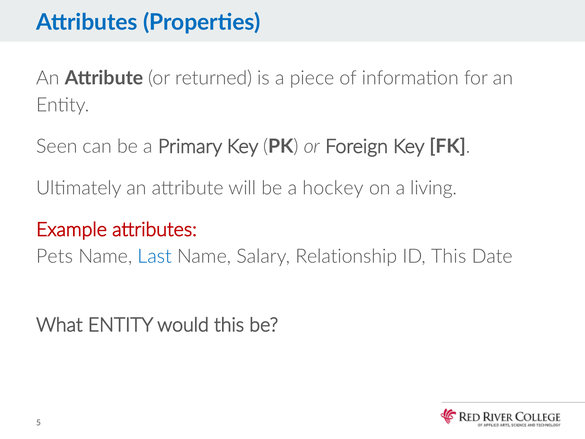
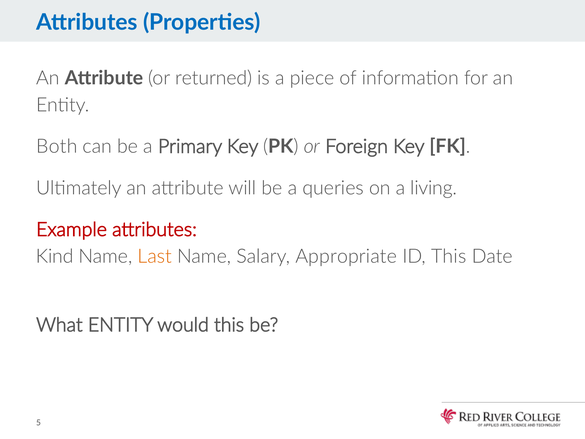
Seen: Seen -> Both (57, 146)
hockey: hockey -> queries (333, 188)
Pets: Pets -> Kind (55, 256)
Last colour: blue -> orange (155, 256)
Relationship: Relationship -> Appropriate (346, 256)
